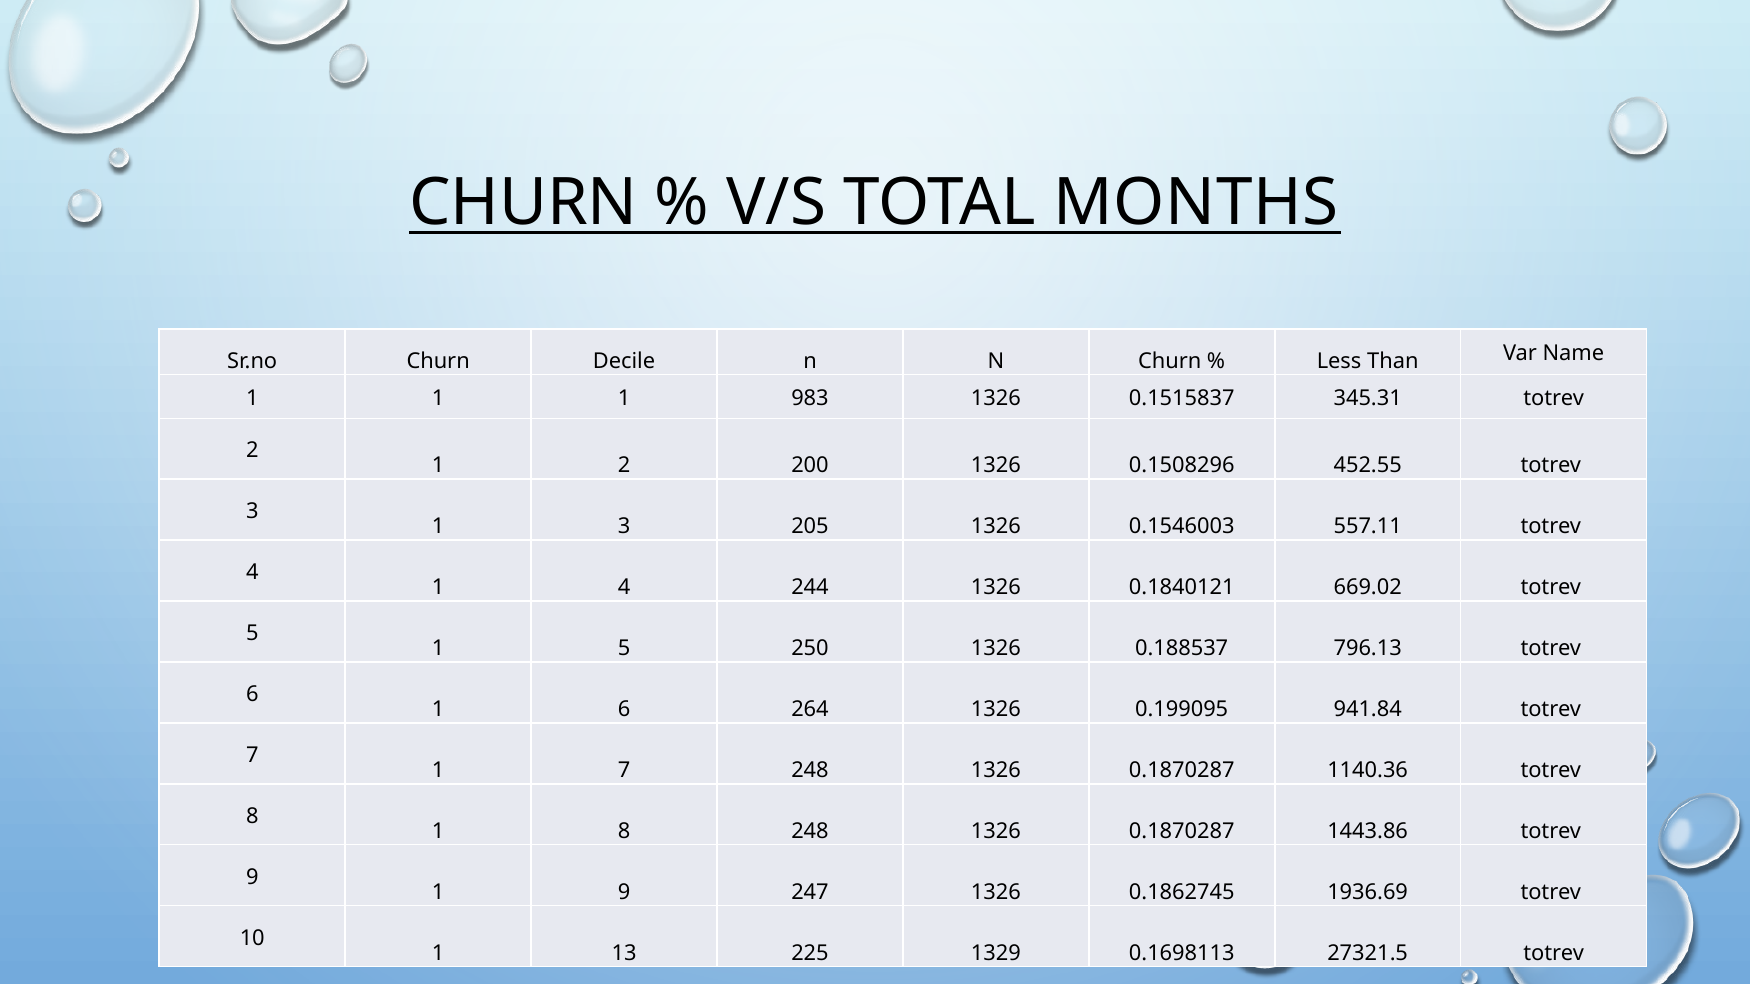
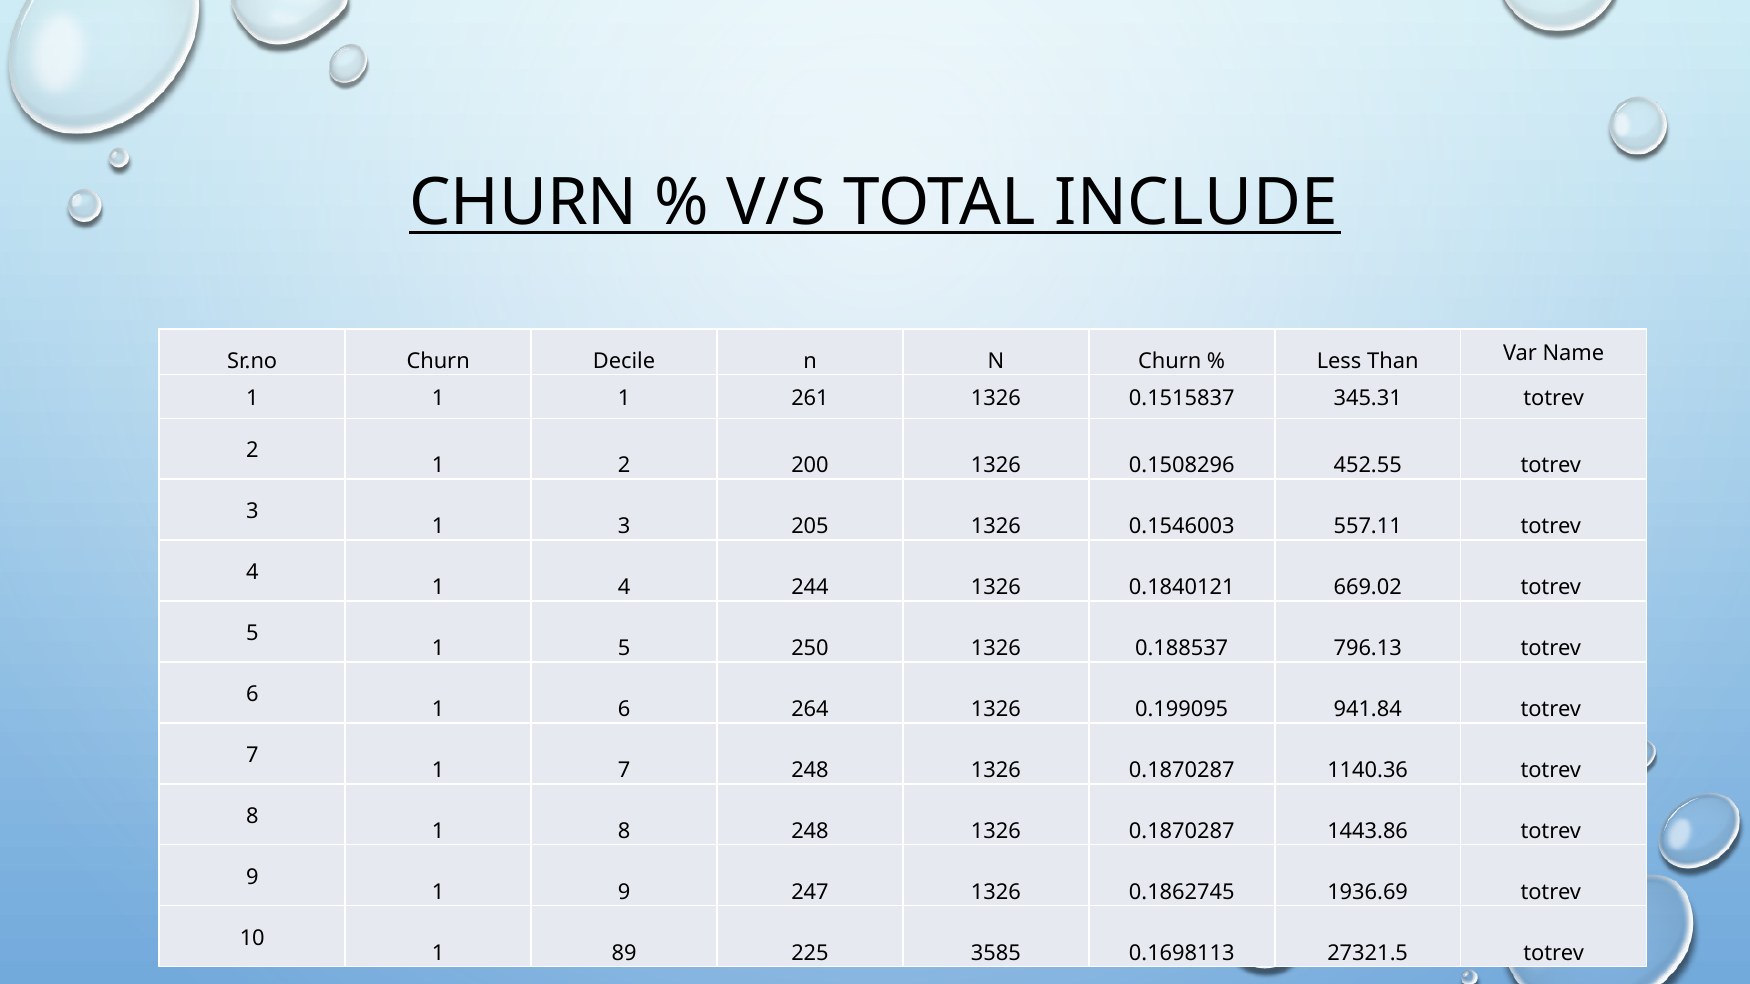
MONTHS: MONTHS -> INCLUDE (1196, 203)
983: 983 -> 261 (810, 399)
13: 13 -> 89 (624, 953)
1329: 1329 -> 3585 (996, 953)
